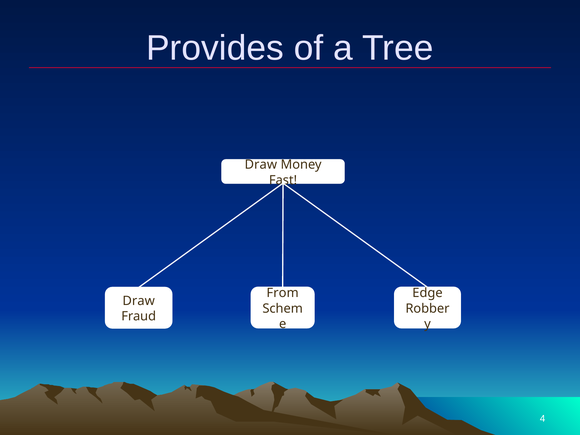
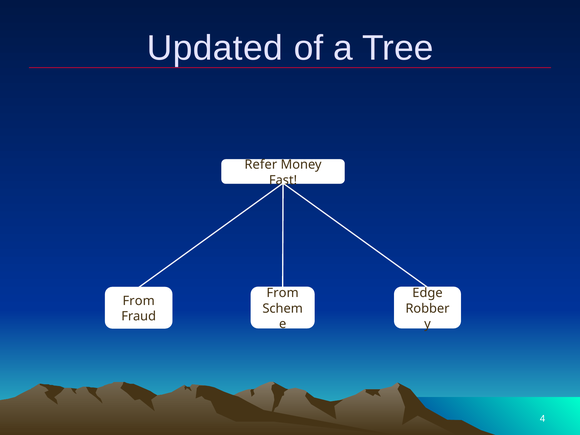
Provides: Provides -> Updated (215, 48)
Draw: Draw -> Refer (261, 165)
Draw: Draw -> From (139, 301)
